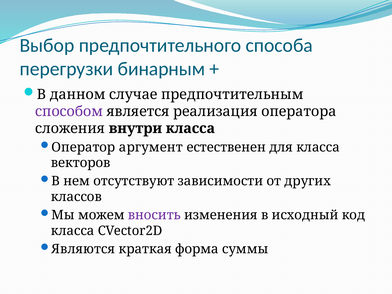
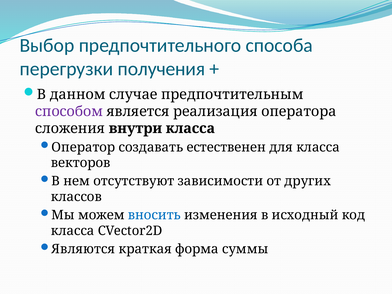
бинарным: бинарным -> получения (161, 69)
аргумент: аргумент -> создавать (151, 147)
вносить colour: purple -> blue (154, 215)
